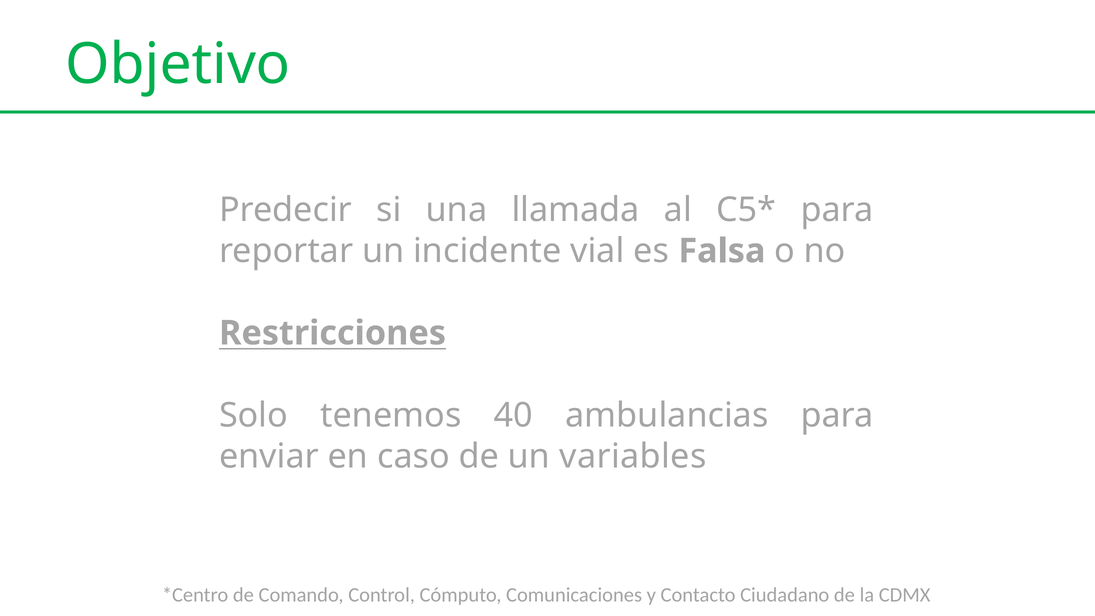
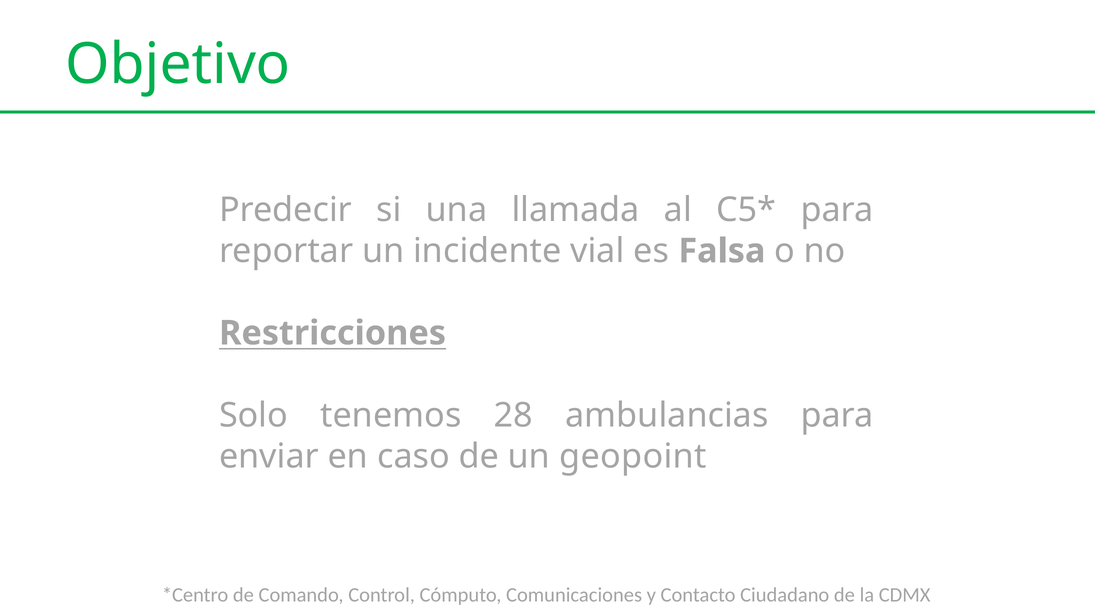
40: 40 -> 28 (513, 415)
variables: variables -> geopoint (633, 456)
